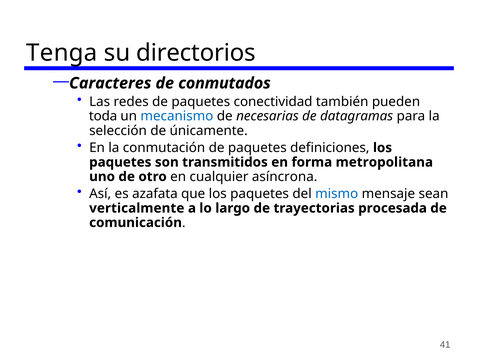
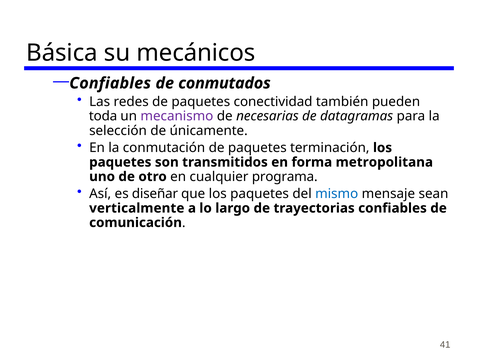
Tenga: Tenga -> Básica (62, 53)
directorios: directorios -> mecánicos (196, 53)
Caracteres: Caracteres -> Confiables (110, 83)
mecanismo colour: blue -> purple (177, 116)
definiciones: definiciones -> terminación (330, 148)
asíncrona: asíncrona -> programa (285, 177)
azafata: azafata -> diseñar (155, 194)
trayectorias procesada: procesada -> confiables (393, 208)
